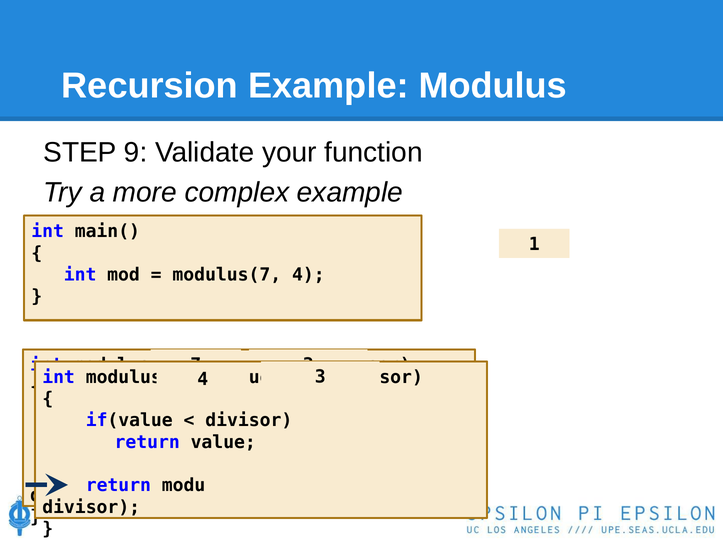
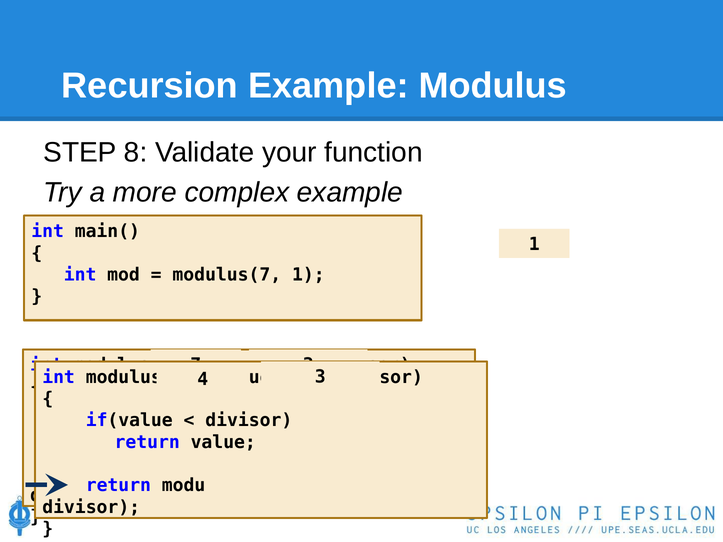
9: 9 -> 8 (136, 153)
modulus(7 4: 4 -> 1 (308, 275)
